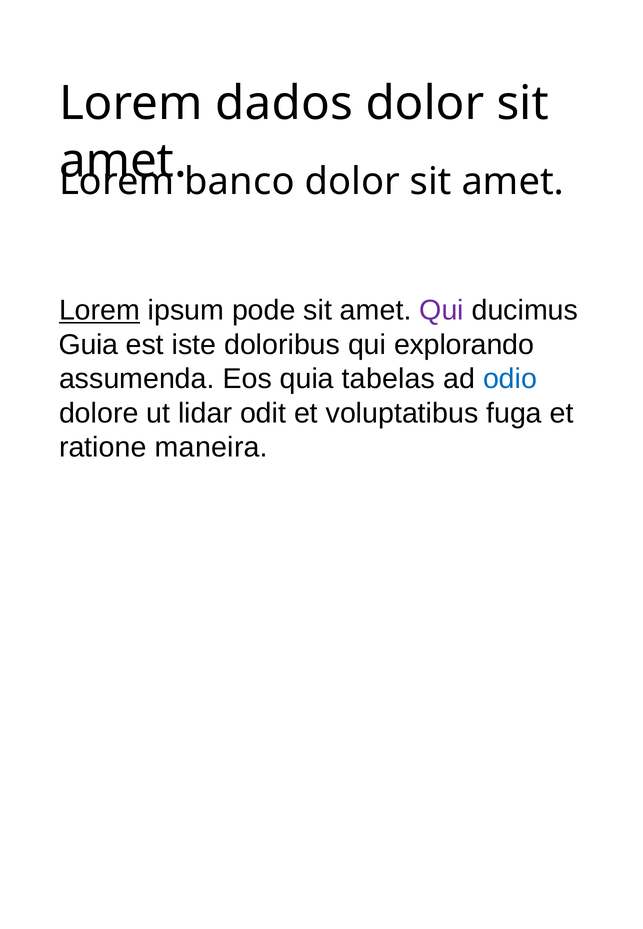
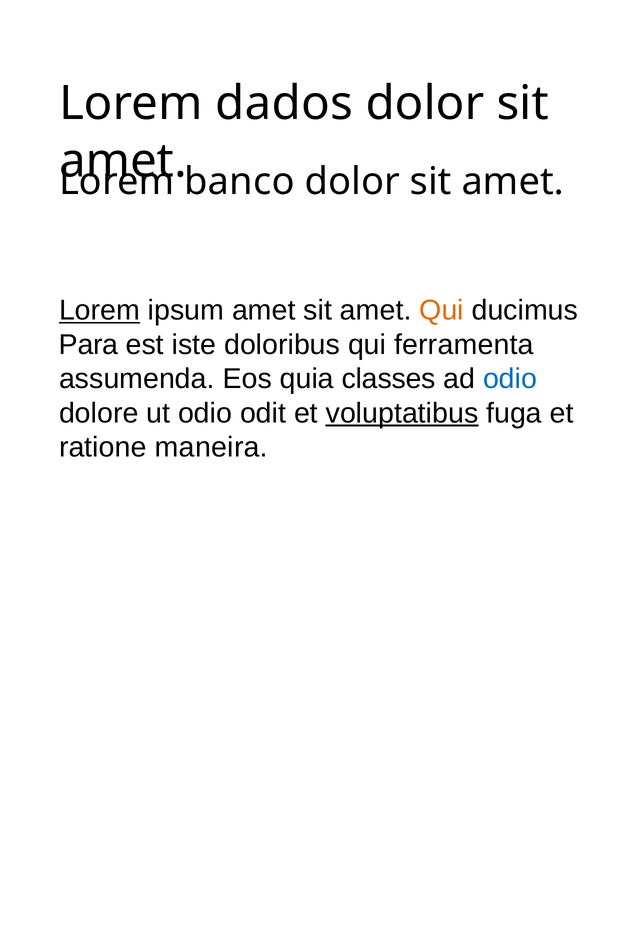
ipsum pode: pode -> amet (264, 310)
Qui colour: purple -> orange (442, 310)
Guia: Guia -> Para (89, 345)
explorando: explorando -> ferramenta (464, 345)
tabelas: tabelas -> classes (389, 379)
ut lidar: lidar -> odio (205, 413)
voluptatibus underline: none -> present (402, 413)
